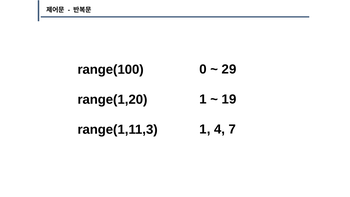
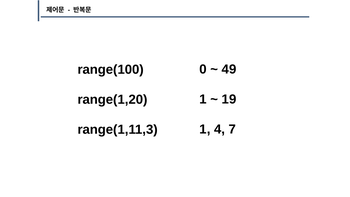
29: 29 -> 49 (229, 69)
